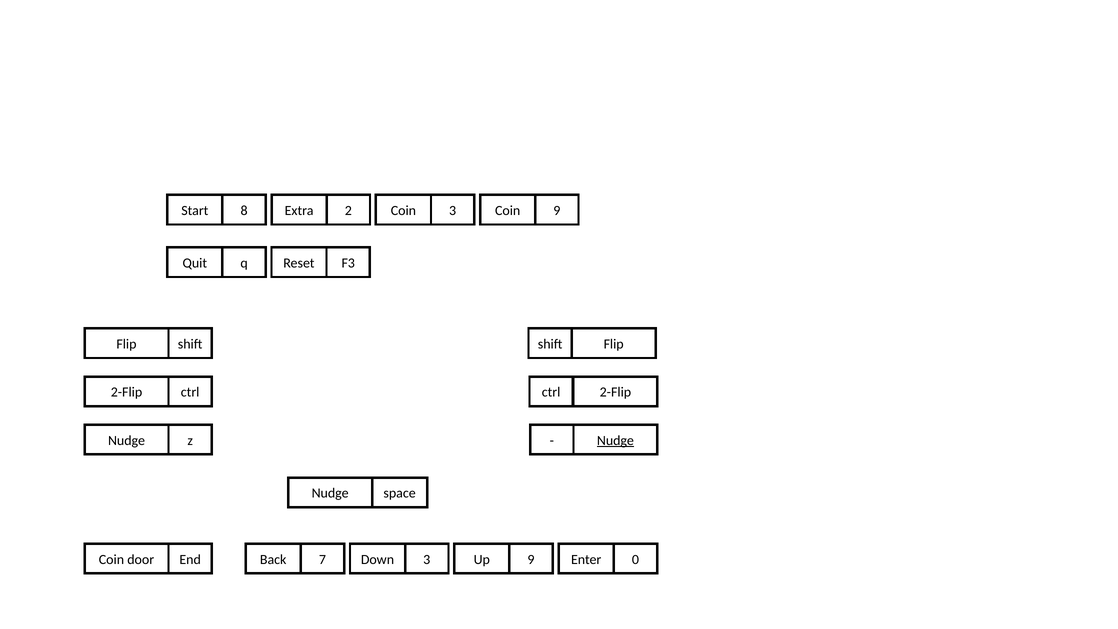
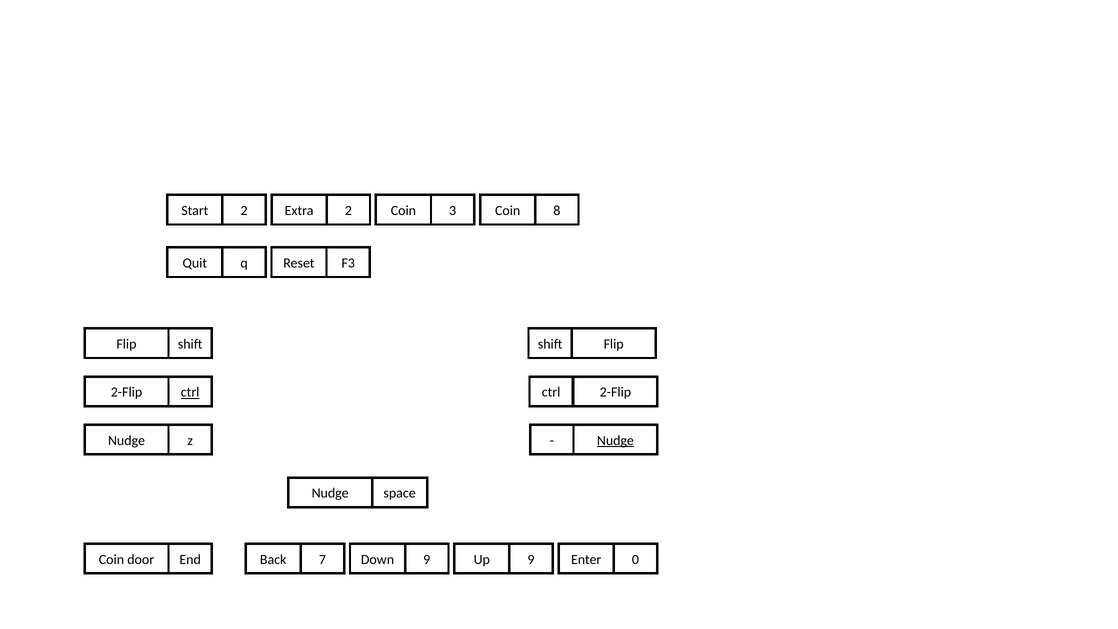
Start 8: 8 -> 2 (244, 211)
Coin 9: 9 -> 8 (557, 211)
ctrl underline: none -> present (190, 392)
Down 3: 3 -> 9 (427, 559)
